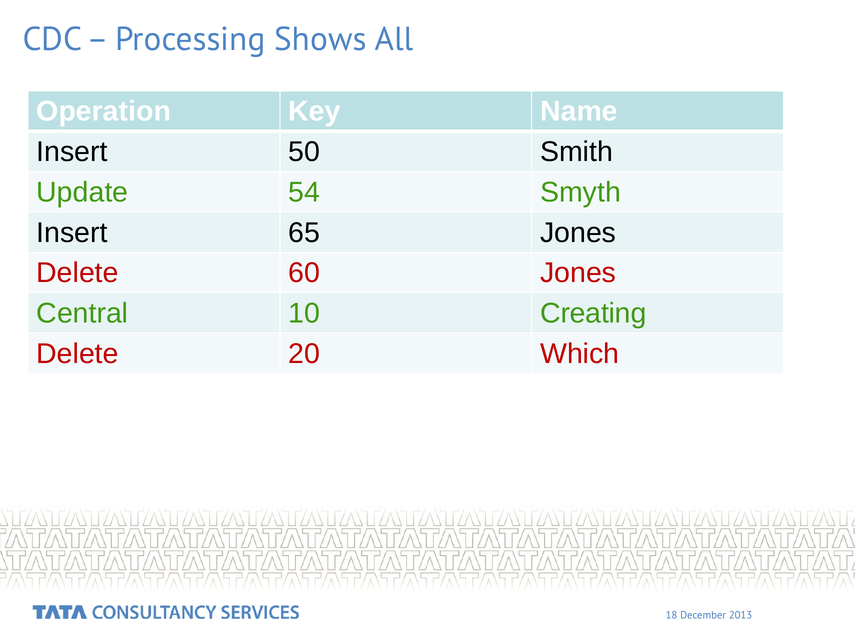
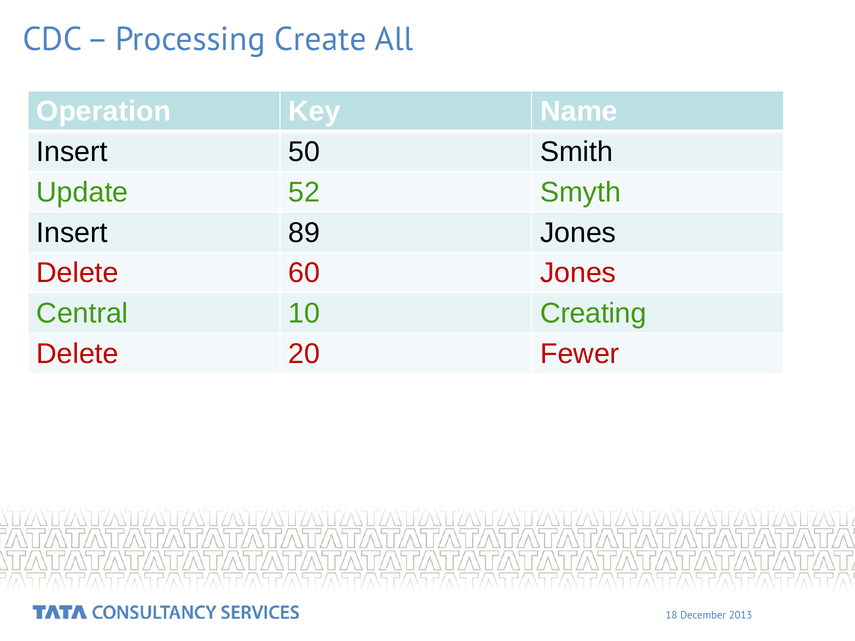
Shows: Shows -> Create (321, 39)
54: 54 -> 52 (304, 192)
65: 65 -> 89 (304, 233)
Which: Which -> Fewer (580, 354)
